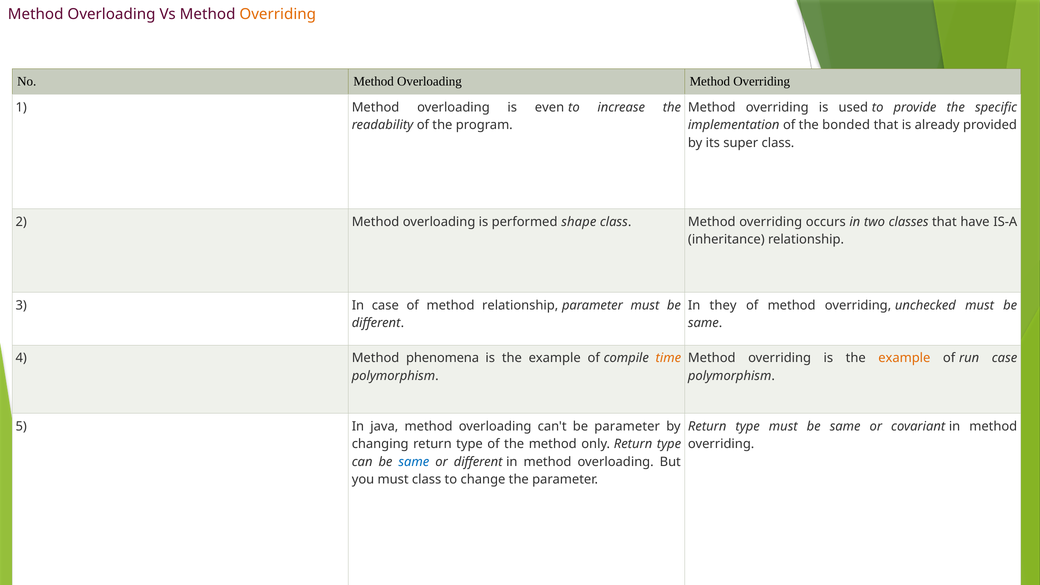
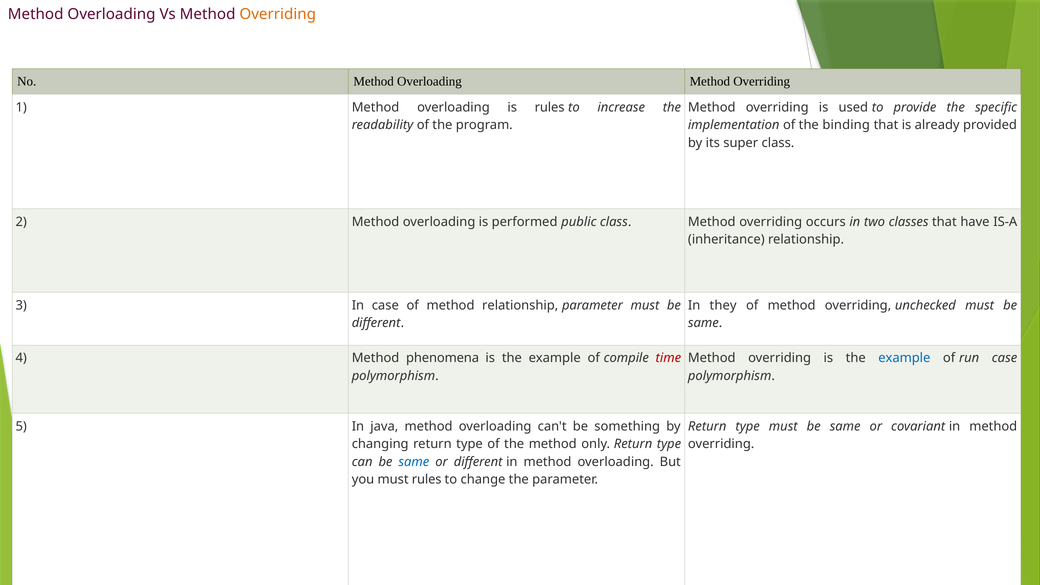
is even: even -> rules (550, 107)
bonded: bonded -> binding (846, 125)
shape: shape -> public (579, 222)
time colour: orange -> red (668, 358)
example colour: orange -> blue (904, 358)
be parameter: parameter -> something (627, 426)
must class: class -> rules (427, 479)
